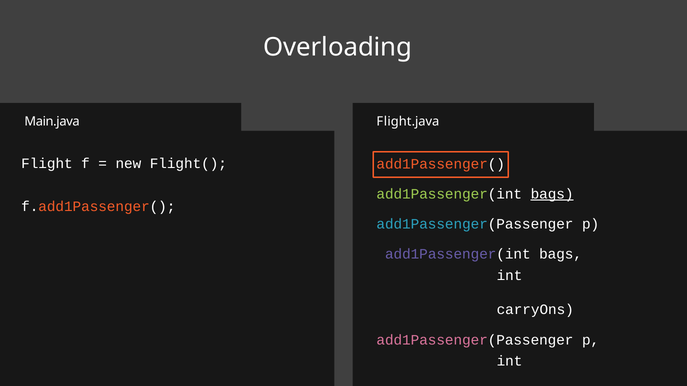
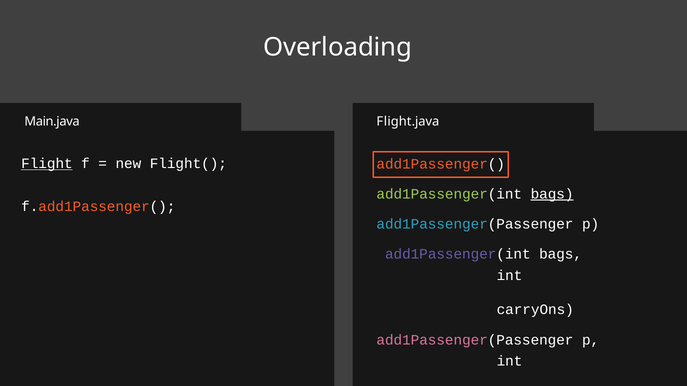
Flight underline: none -> present (47, 164)
